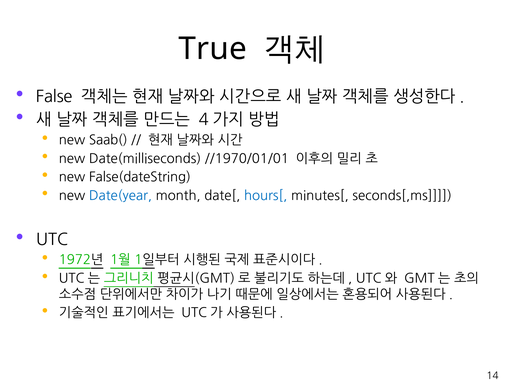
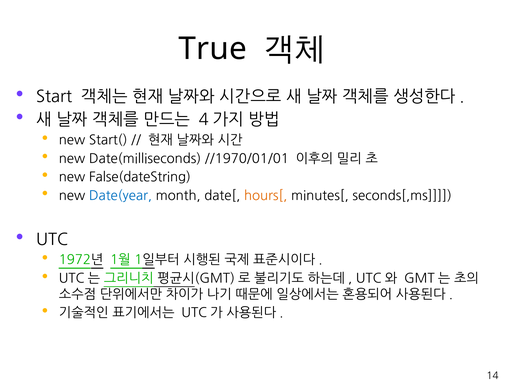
False: False -> Start (54, 97)
Saab(: Saab( -> Start( (108, 140)
hours[ colour: blue -> orange (266, 196)
